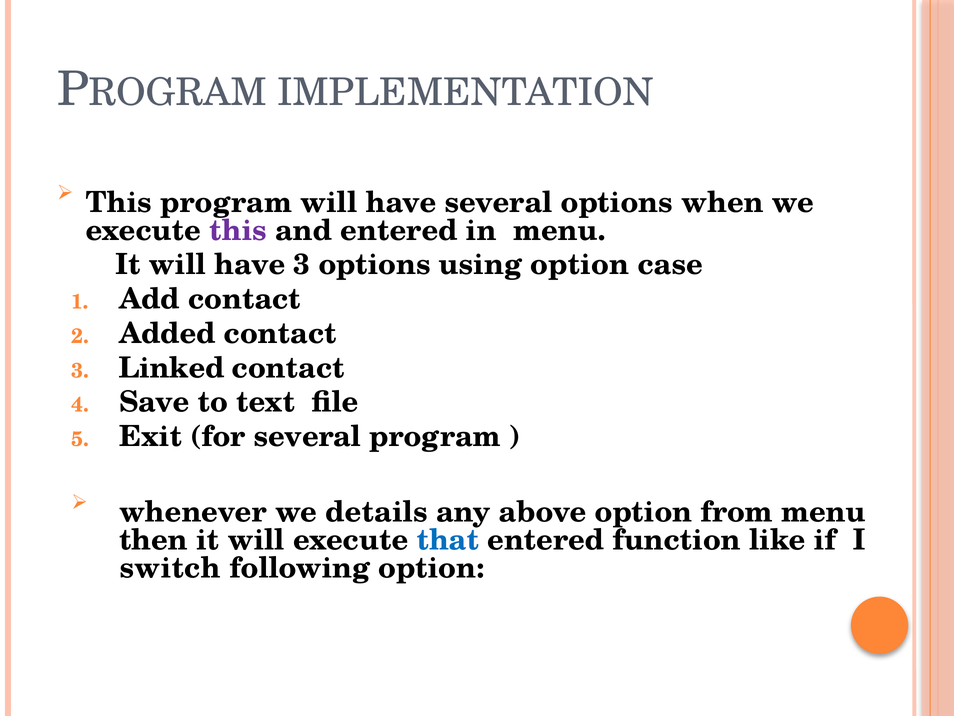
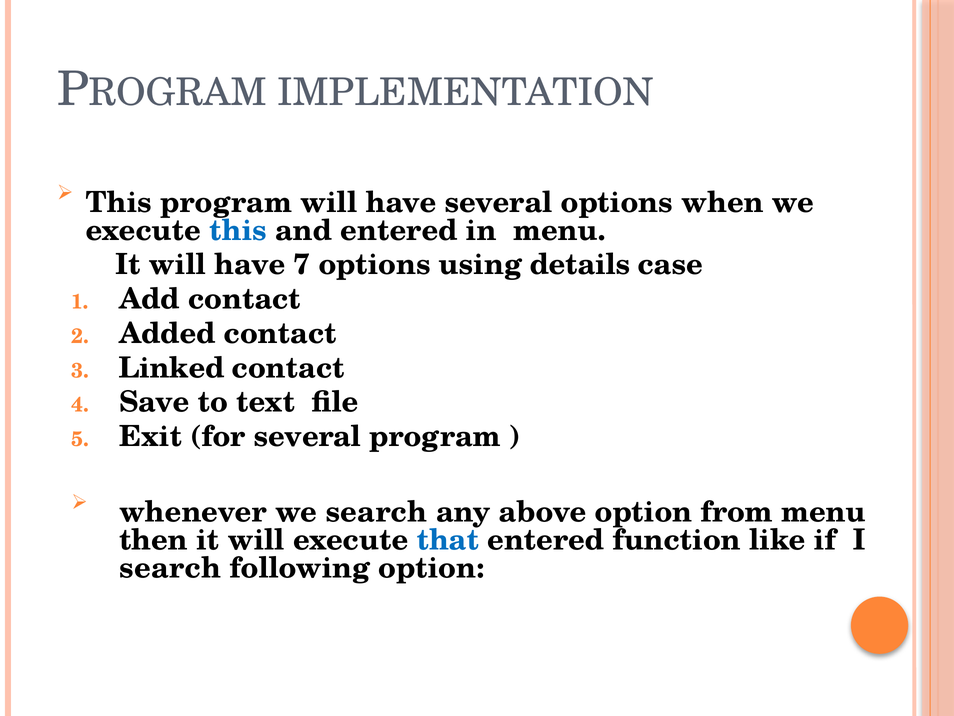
this colour: purple -> blue (238, 230)
have 3: 3 -> 7 (302, 265)
using option: option -> details (580, 265)
we details: details -> search (376, 512)
switch: switch -> search (170, 568)
